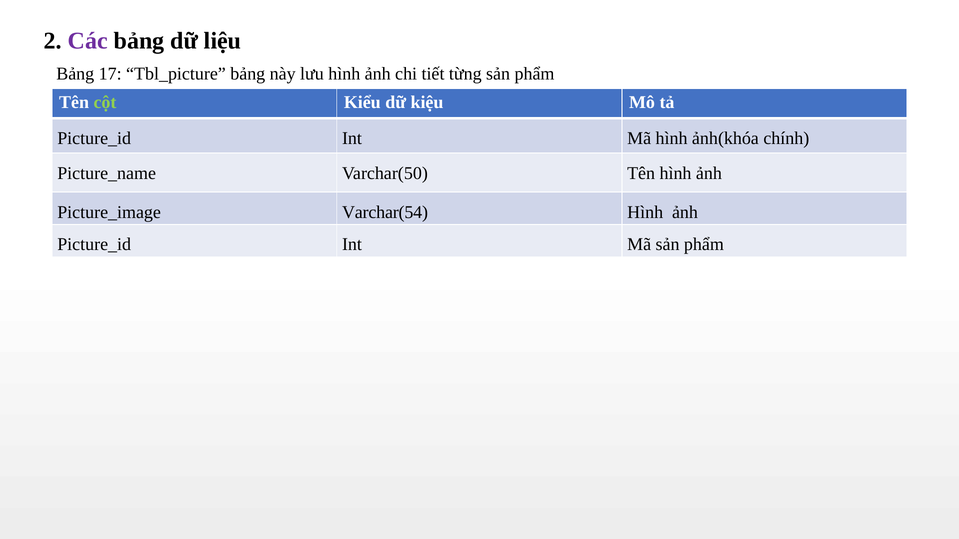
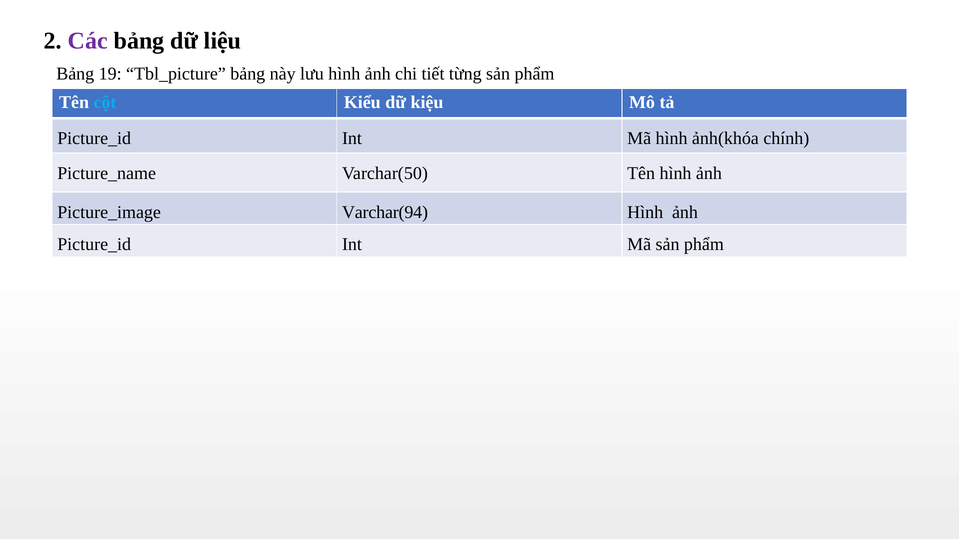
17: 17 -> 19 (110, 74)
cột colour: light green -> light blue (105, 103)
Varchar(54: Varchar(54 -> Varchar(94 (385, 212)
